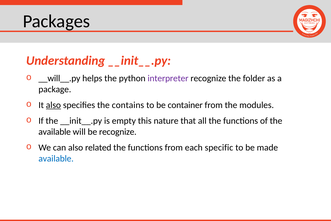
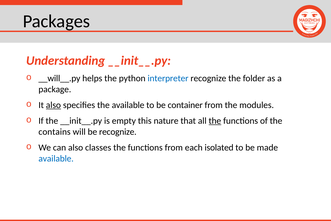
interpreter colour: purple -> blue (168, 78)
the contains: contains -> available (128, 105)
the underline: none -> present (215, 121)
available: available -> contains (55, 132)
related: related -> classes (98, 147)
specific: specific -> isolated (219, 147)
